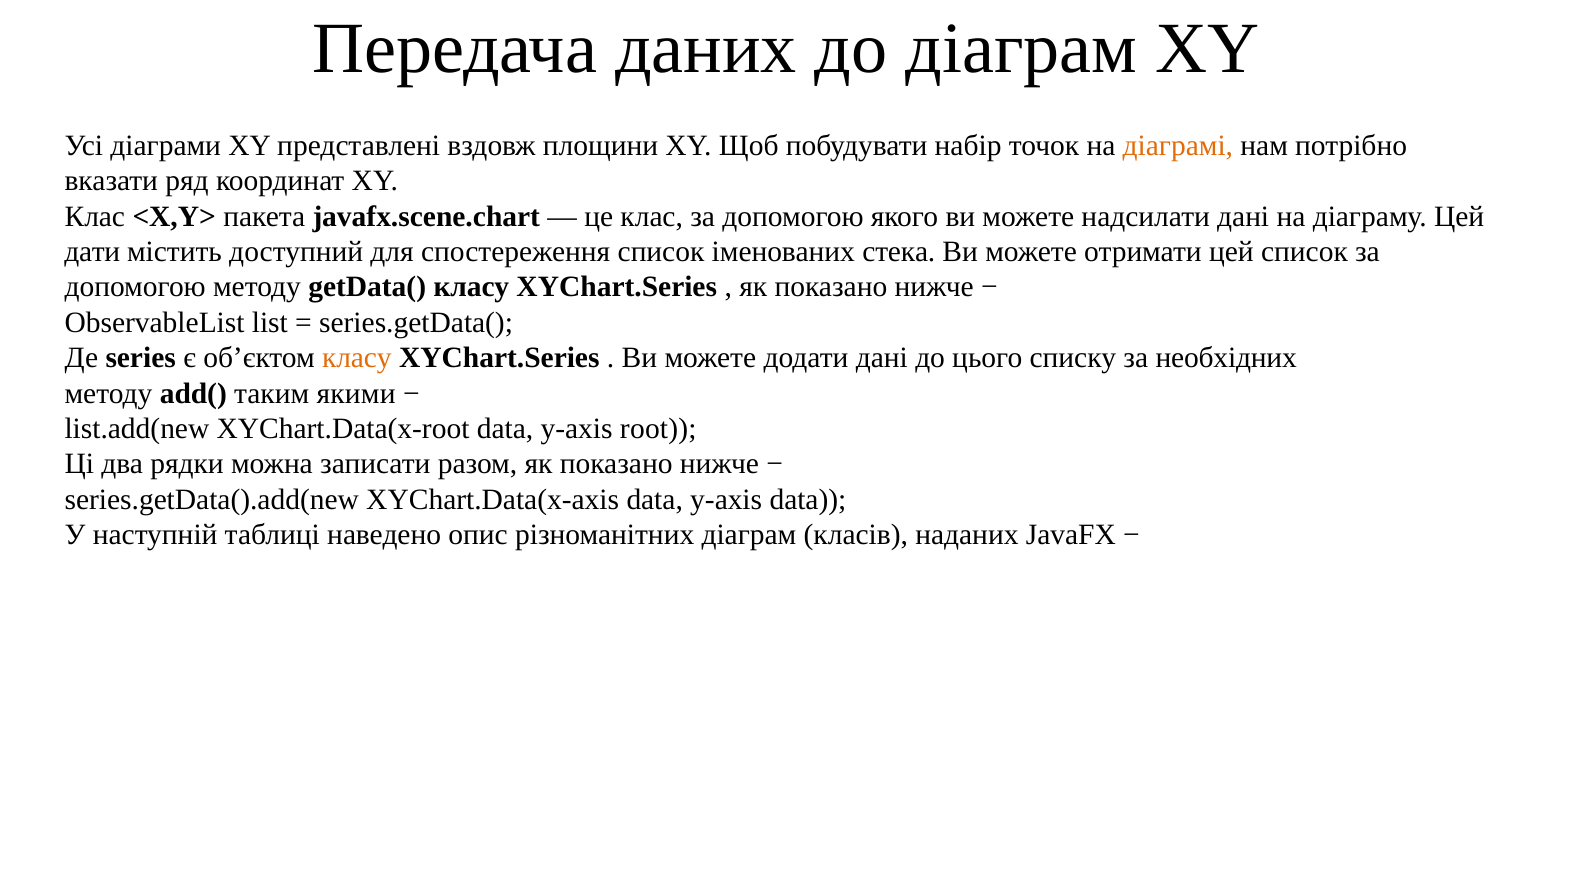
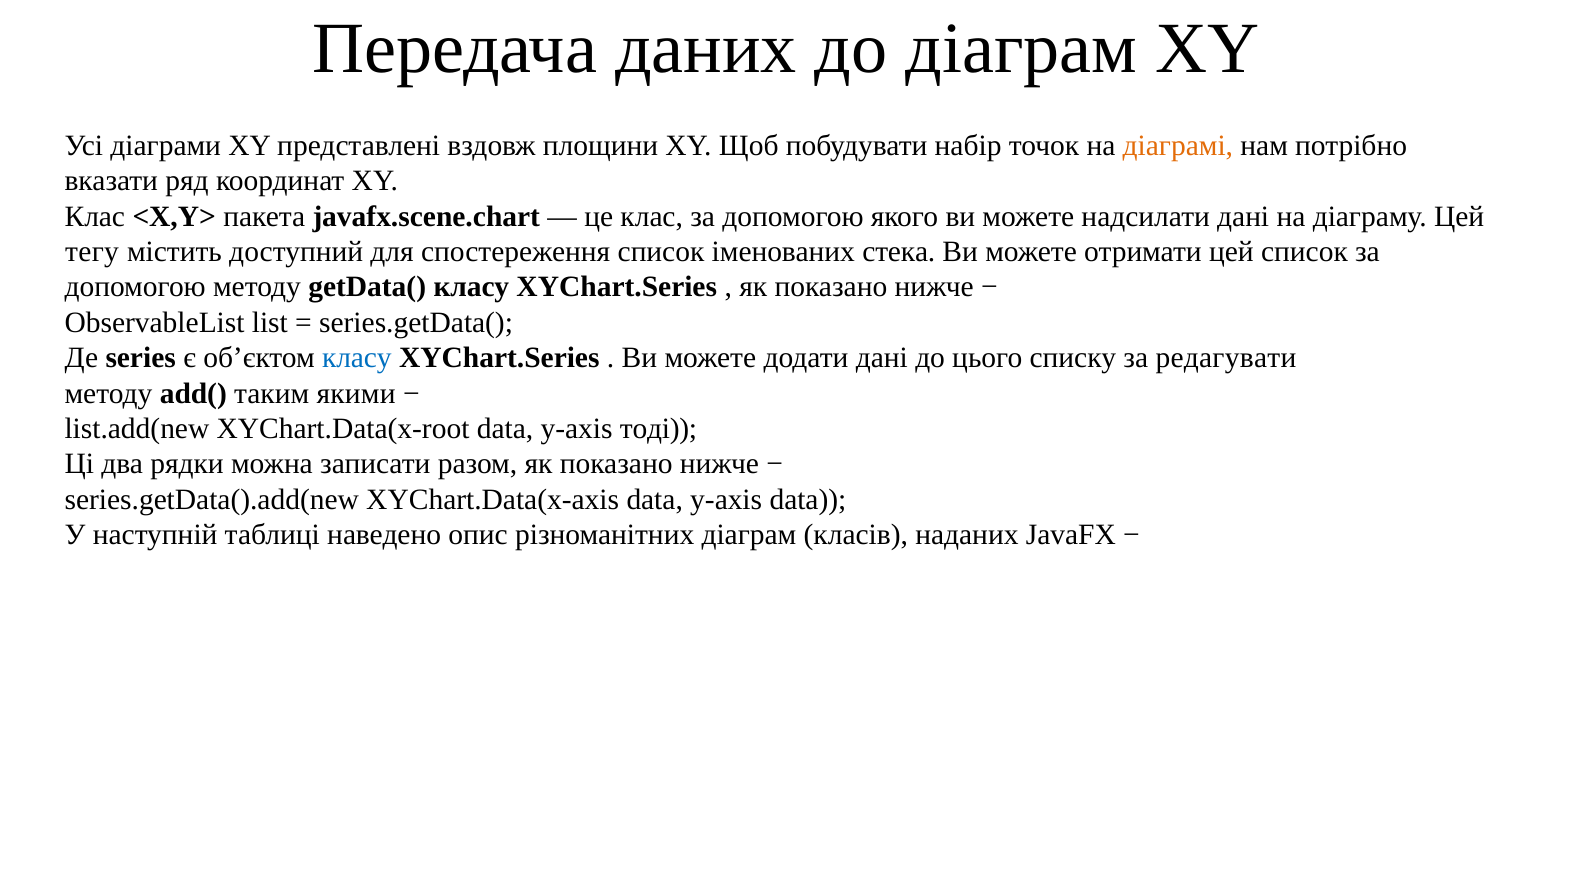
дати: дати -> тегу (92, 252)
класу colour: orange -> blue (357, 358)
необхідних: необхідних -> редагувати (1226, 358)
root: root -> тоді (659, 429)
